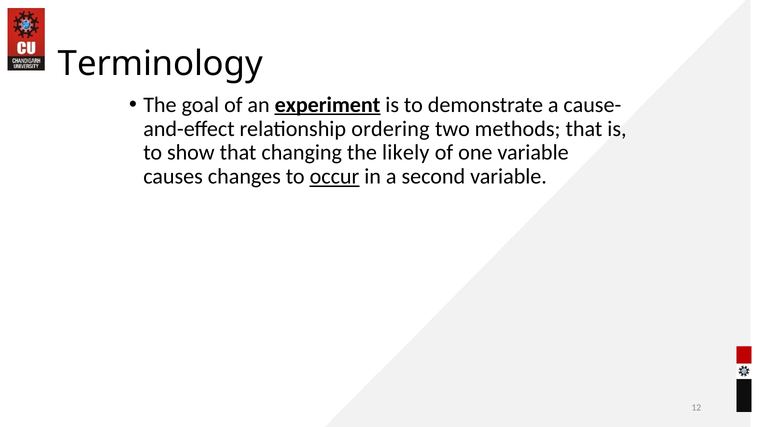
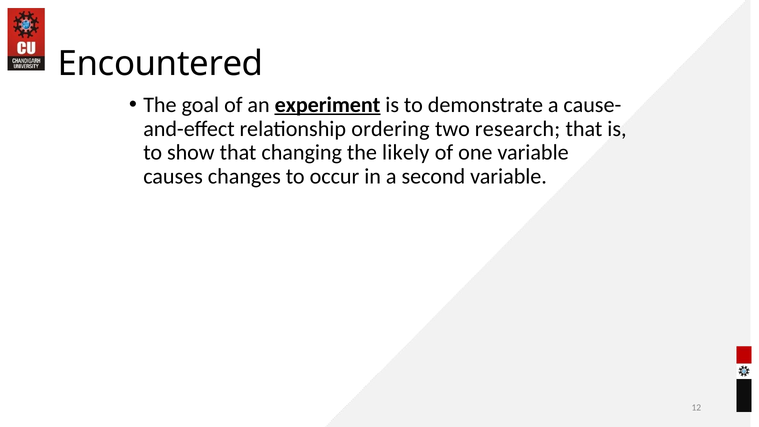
Terminology: Terminology -> Encountered (160, 64)
methods: methods -> research (518, 129)
occur underline: present -> none (335, 177)
